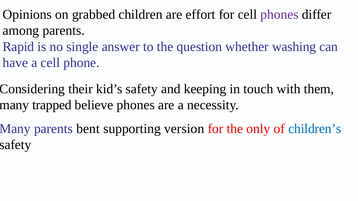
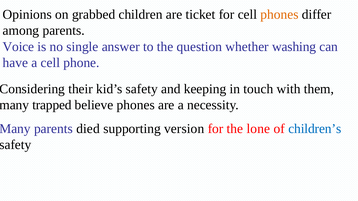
effort: effort -> ticket (201, 15)
phones colour: purple -> orange (279, 15)
Rapid: Rapid -> Voice (18, 47)
bent: bent -> died (88, 129)
only: only -> lone (258, 129)
